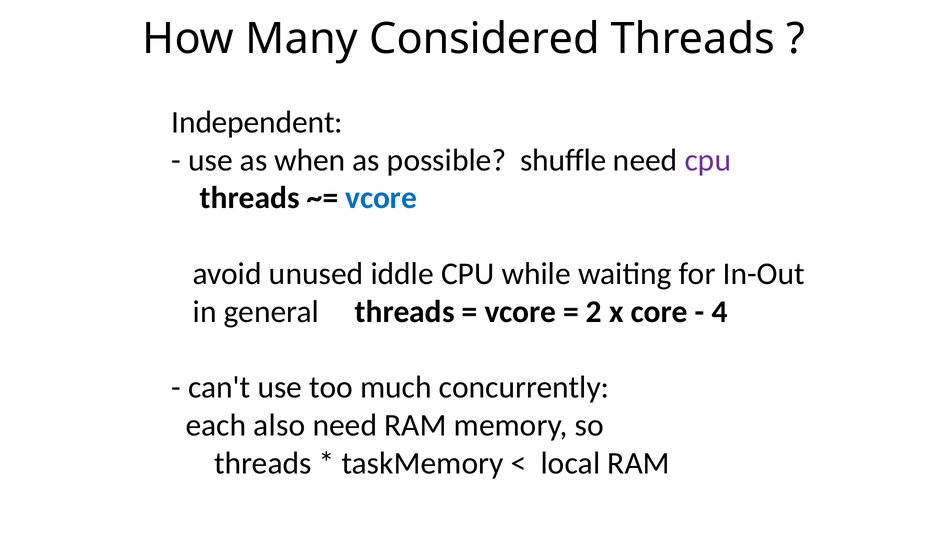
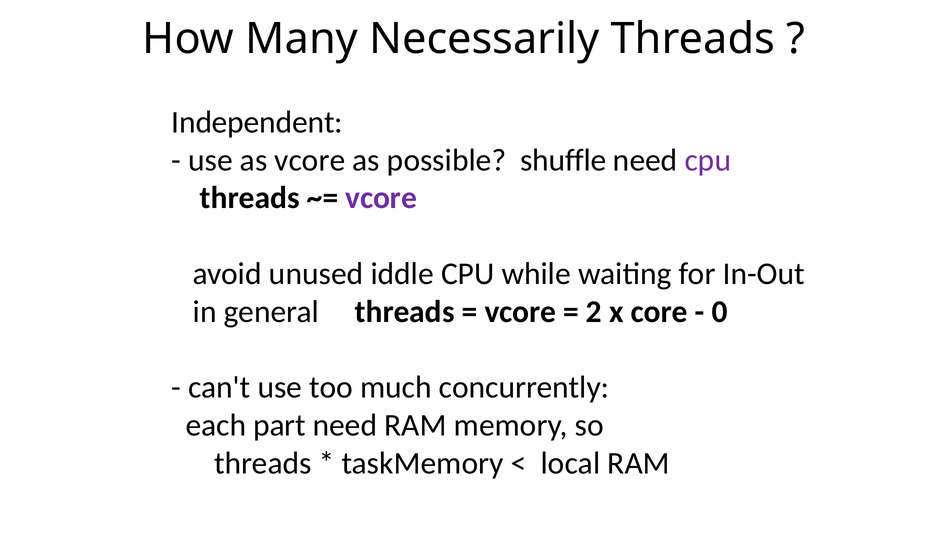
Considered: Considered -> Necessarily (484, 39)
as when: when -> vcore (310, 160)
vcore colour: blue -> purple (381, 198)
4: 4 -> 0 (720, 312)
also: also -> part (280, 425)
